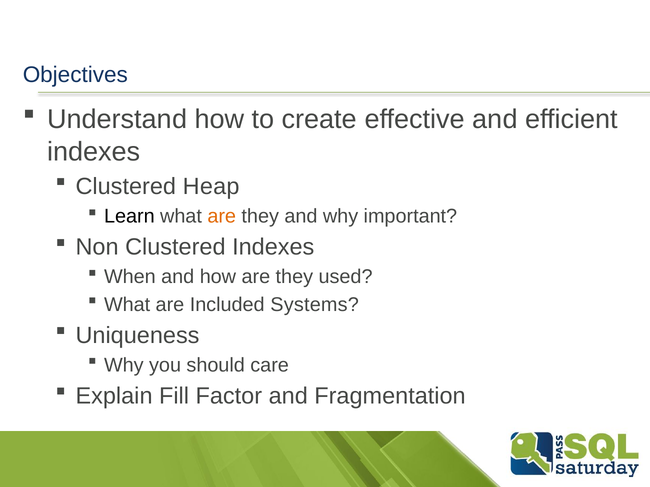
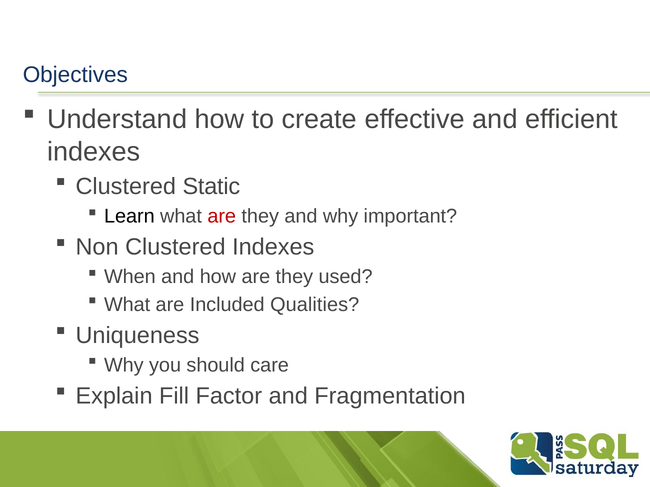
Heap: Heap -> Static (211, 187)
are colour: orange -> red (222, 216)
Systems: Systems -> Qualities (315, 305)
